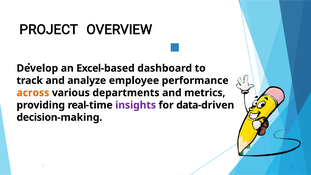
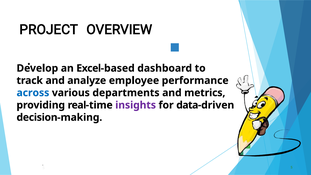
across colour: orange -> blue (33, 93)
